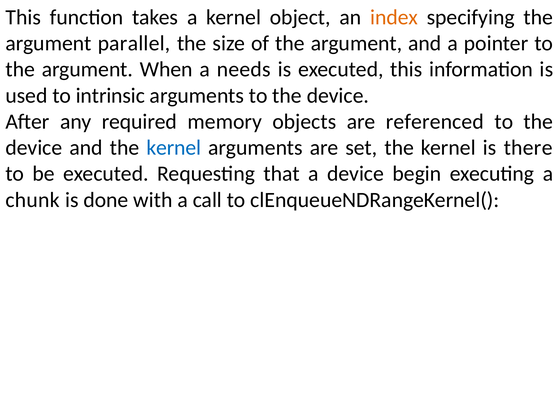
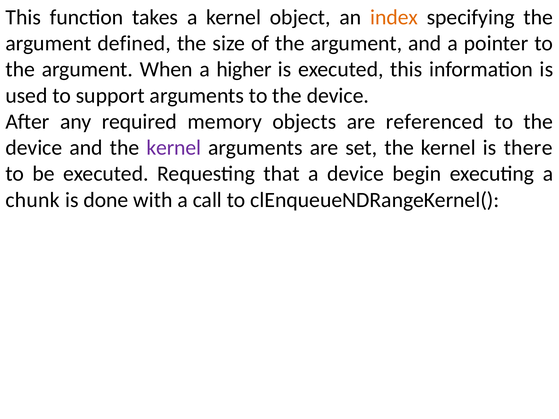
parallel: parallel -> defined (134, 43)
needs: needs -> higher (244, 70)
intrinsic: intrinsic -> support (110, 96)
kernel colour: blue -> purple (174, 148)
